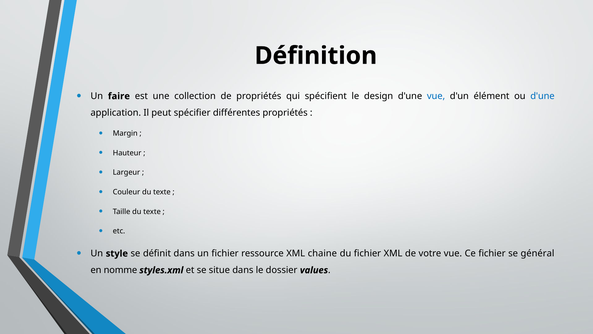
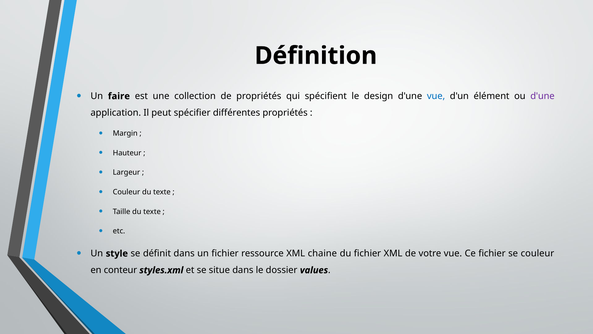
d'une colour: blue -> purple (542, 96)
se général: général -> couleur (537, 253)
nomme: nomme -> conteur (120, 270)
